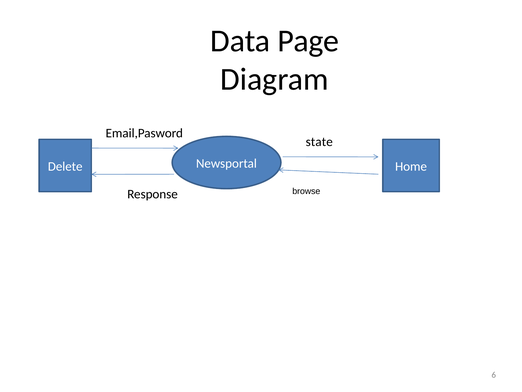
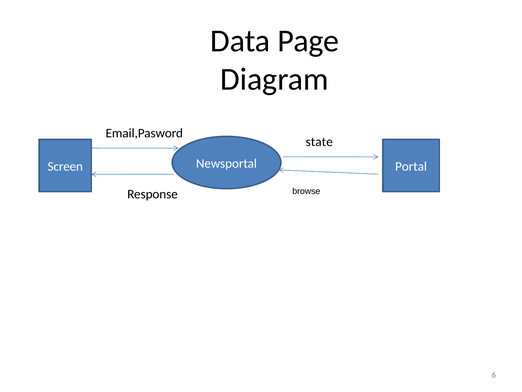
Delete: Delete -> Screen (65, 166)
Home: Home -> Portal (411, 166)
